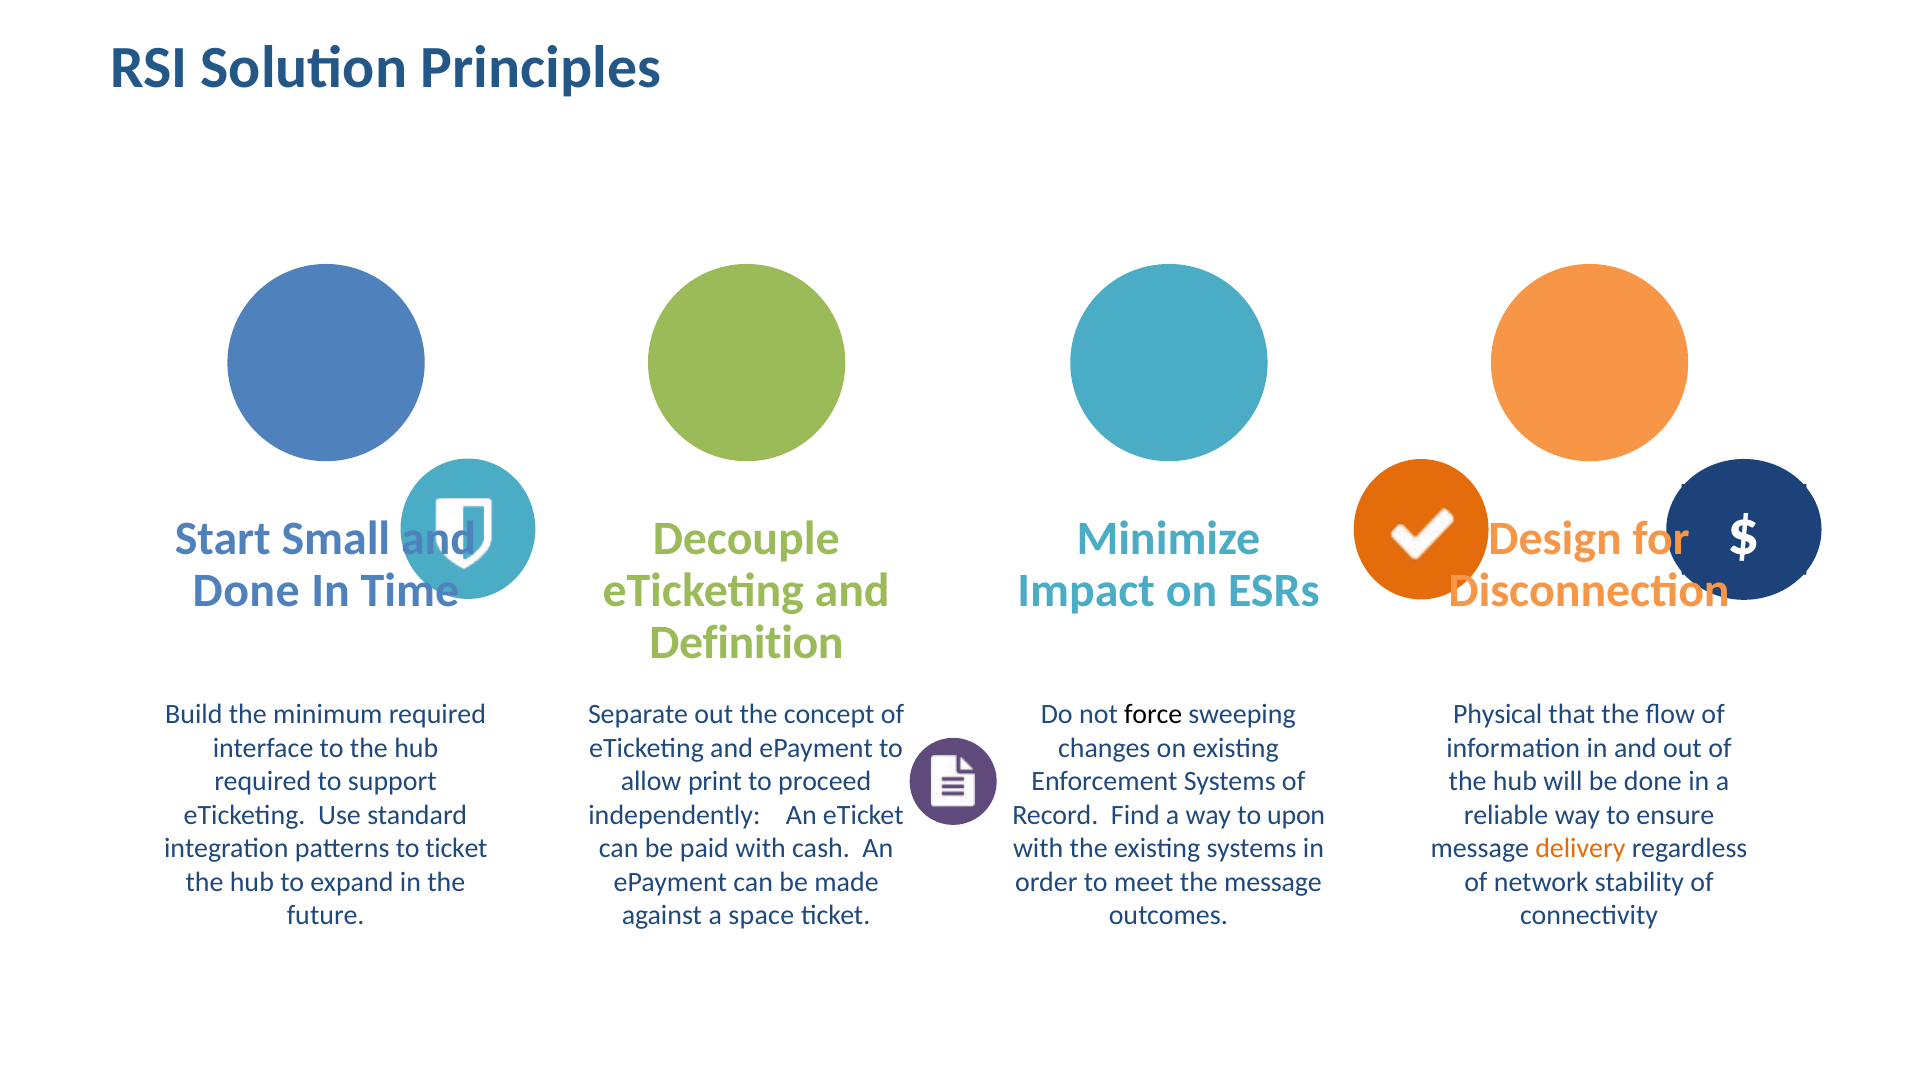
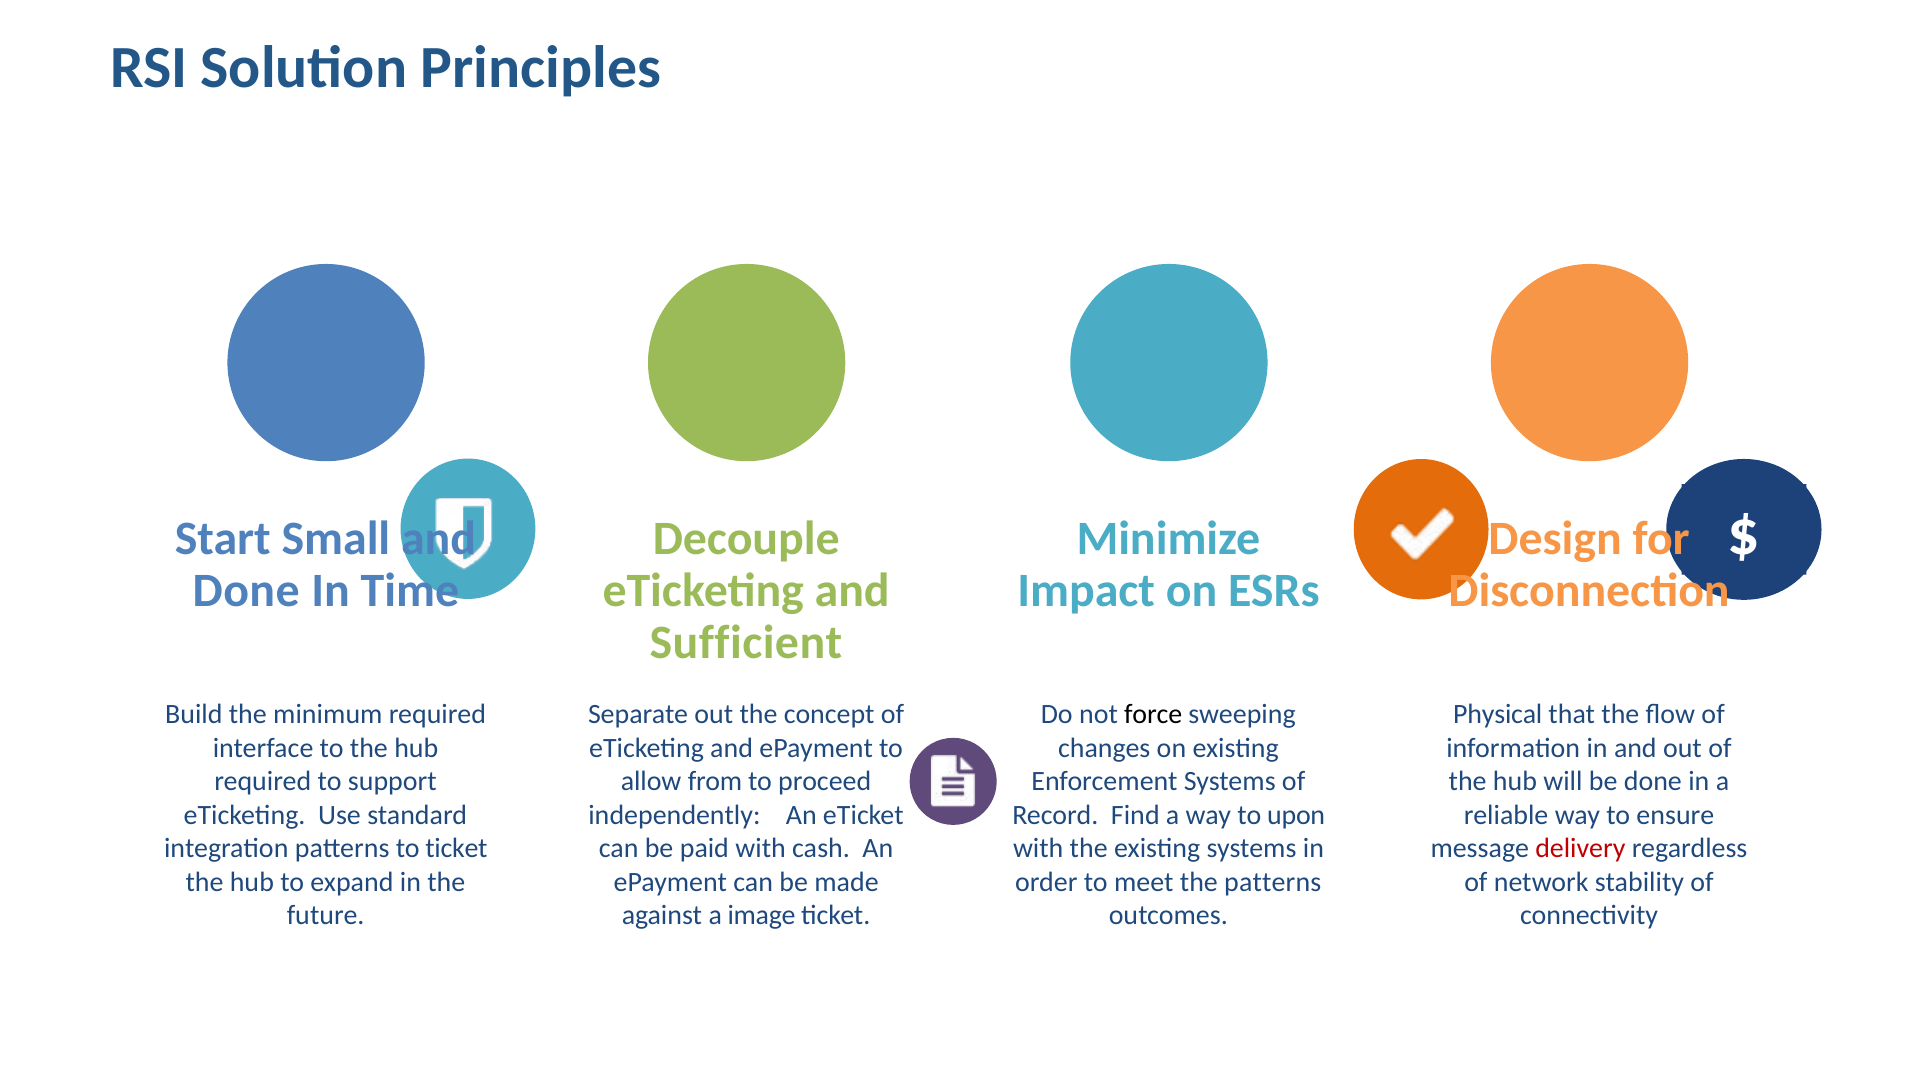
Definition: Definition -> Sufficient (746, 642)
print: print -> from (715, 782)
delivery colour: orange -> red (1580, 849)
the message: message -> patterns (1273, 882)
space: space -> image (762, 916)
